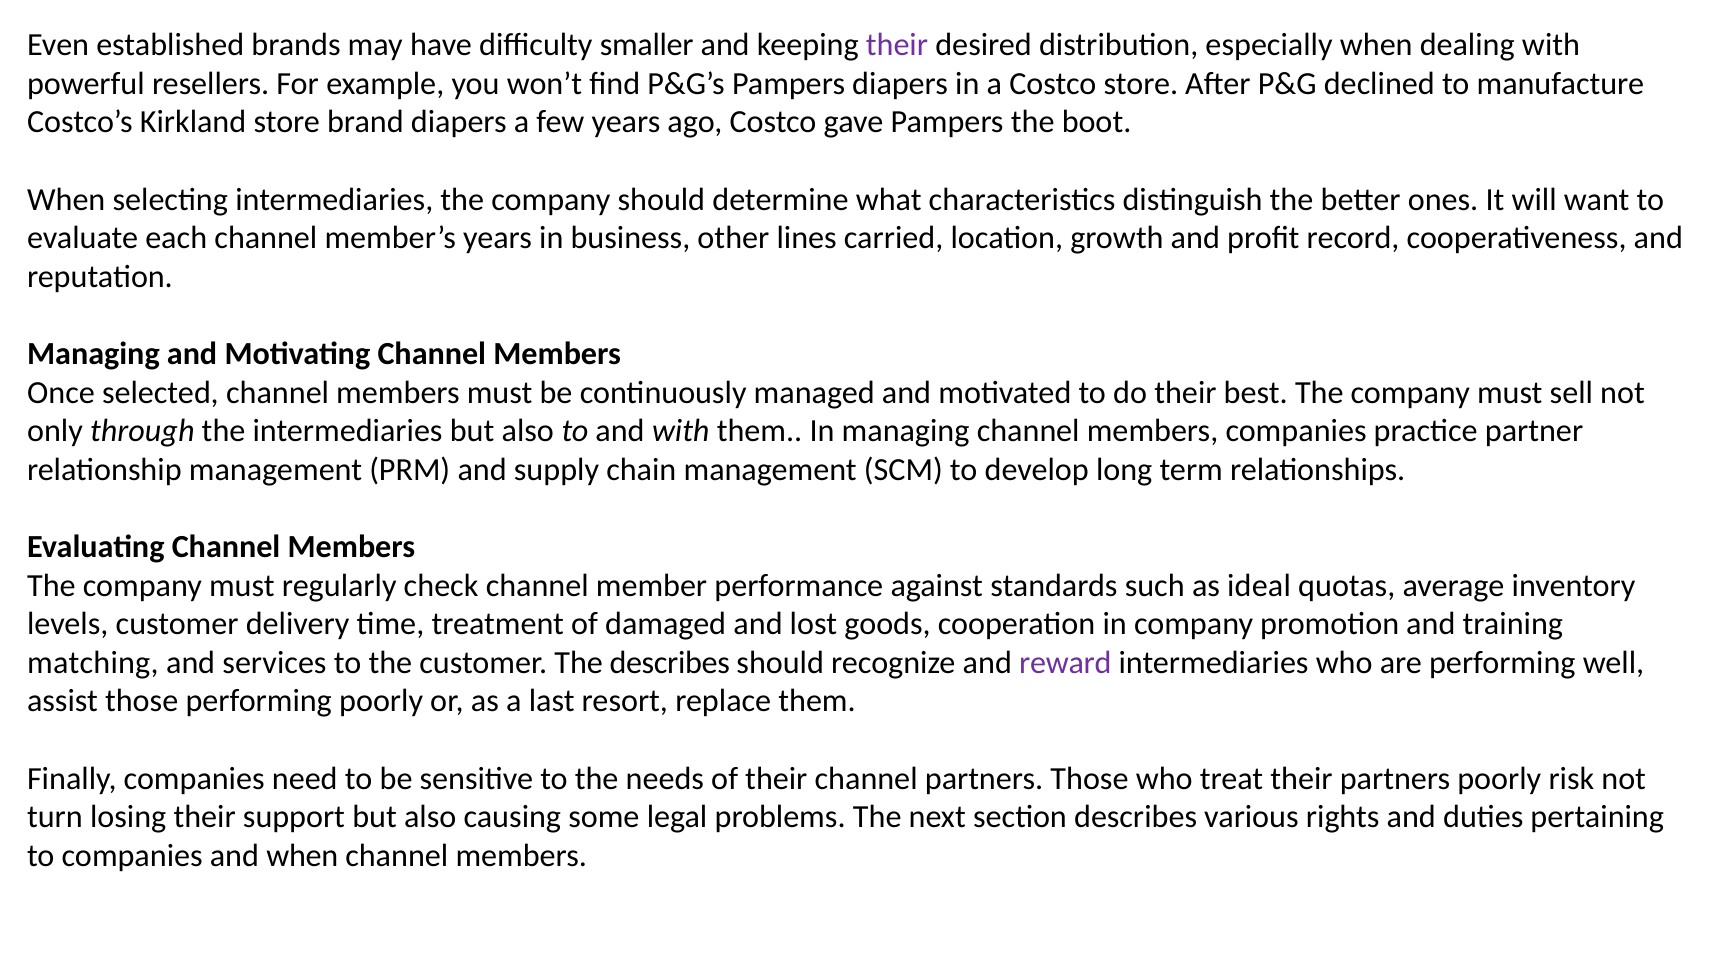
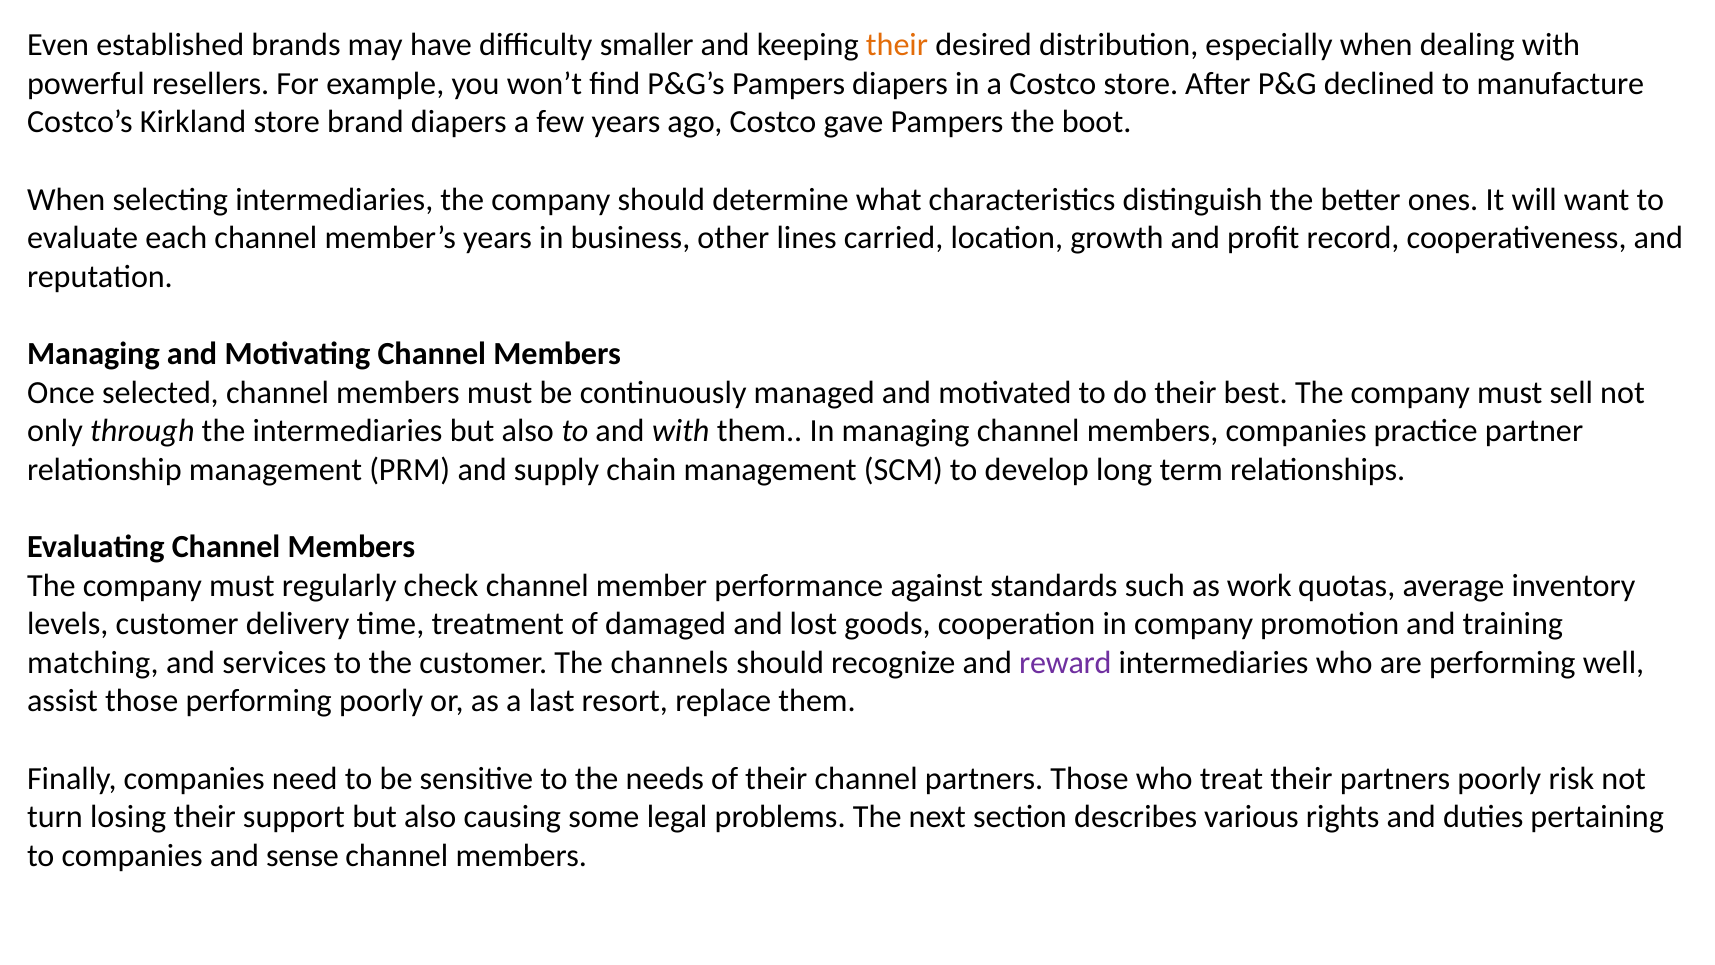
their colour: purple -> orange (897, 45)
ideal: ideal -> work (1259, 585)
The describes: describes -> channels (669, 662)
and when: when -> sense (302, 855)
